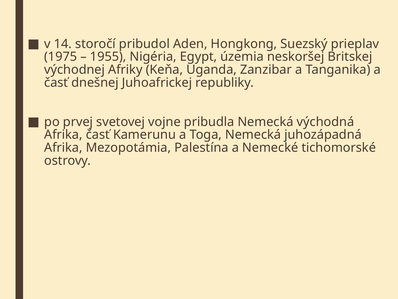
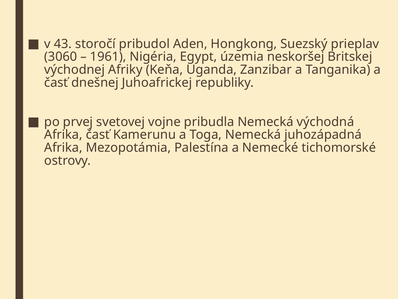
14: 14 -> 43 (63, 44)
1975: 1975 -> 3060 (61, 57)
1955: 1955 -> 1961 (108, 57)
